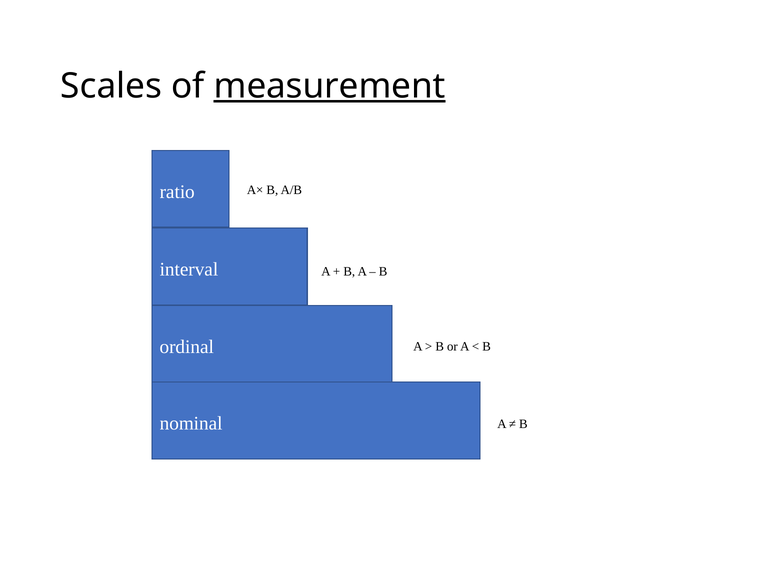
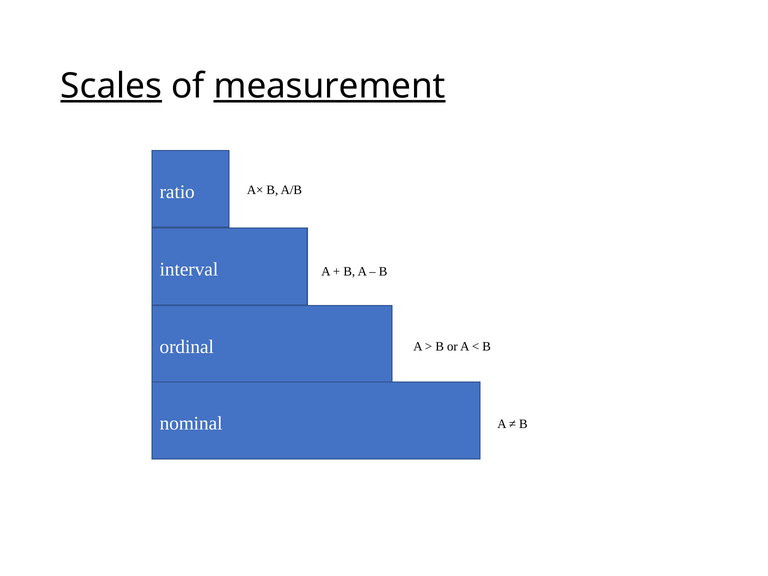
Scales underline: none -> present (111, 86)
